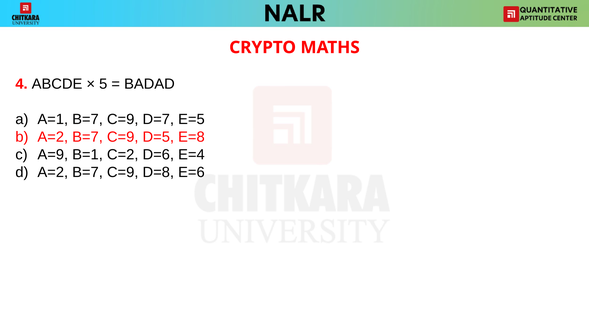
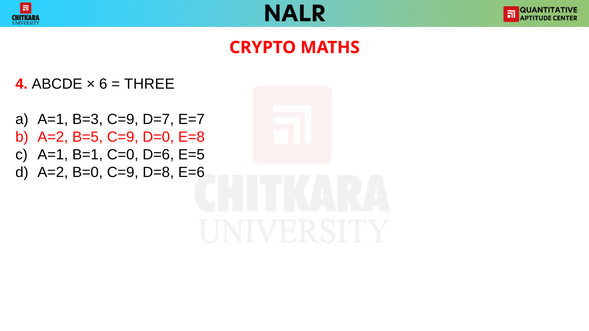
5: 5 -> 6 (103, 84)
BADAD: BADAD -> THREE (149, 84)
A=1 B=7: B=7 -> B=3 (88, 119)
E=5: E=5 -> E=7 (191, 119)
B=7: B=7 -> B=5 (88, 137)
D=5: D=5 -> D=0 (158, 137)
A=9: A=9 -> A=1 (53, 155)
C=2: C=2 -> C=0 (123, 155)
E=4: E=4 -> E=5 (191, 155)
B=7: B=7 -> B=0 (88, 172)
